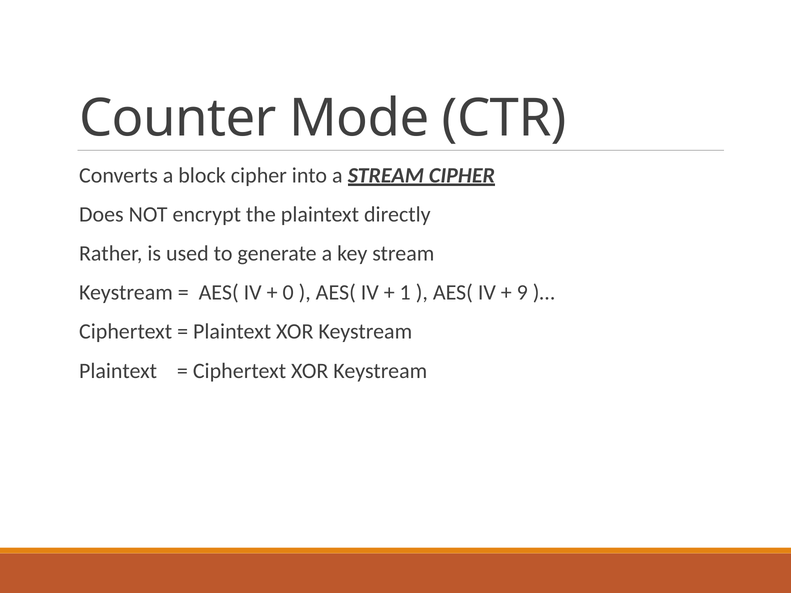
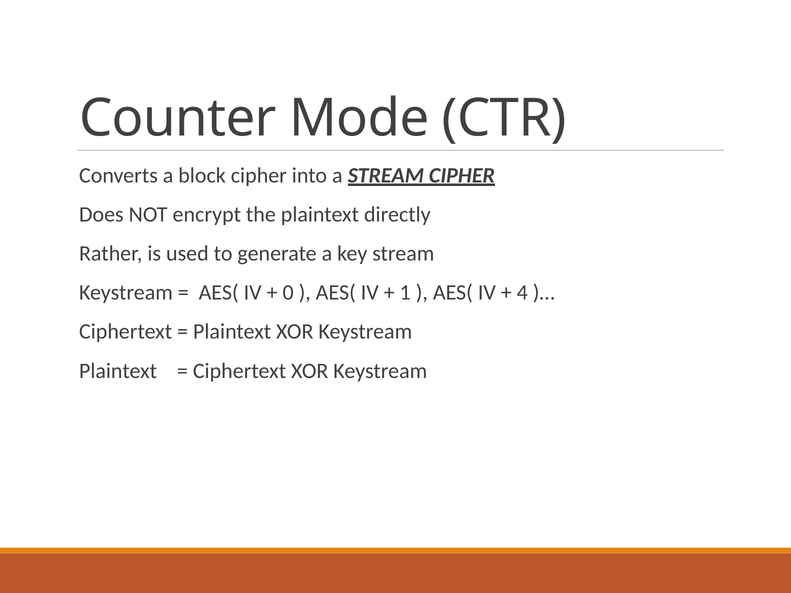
9: 9 -> 4 (522, 293)
